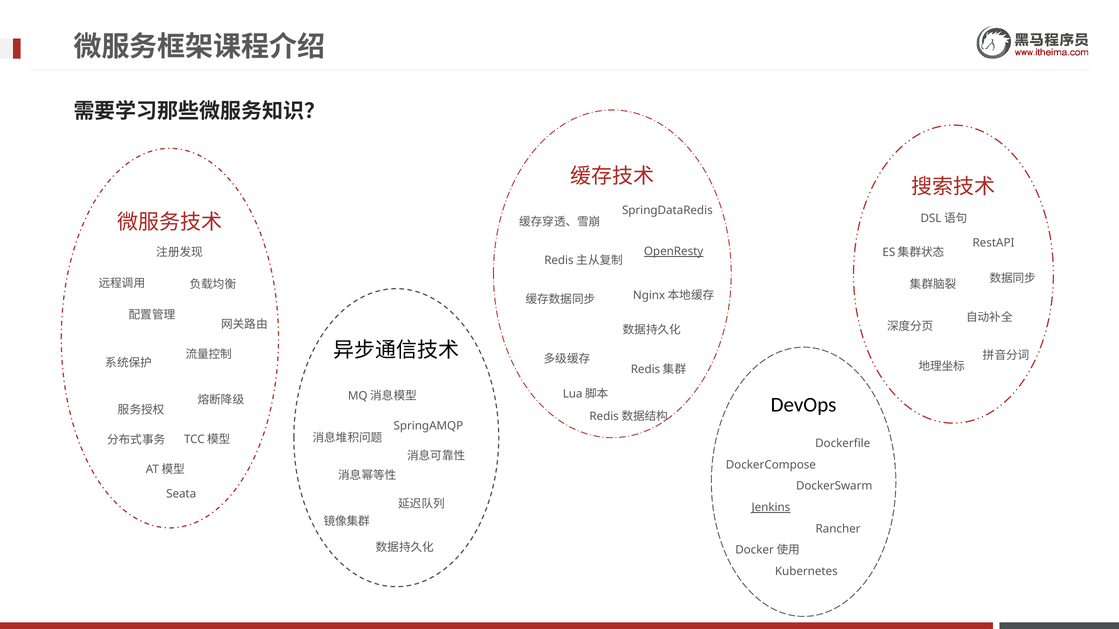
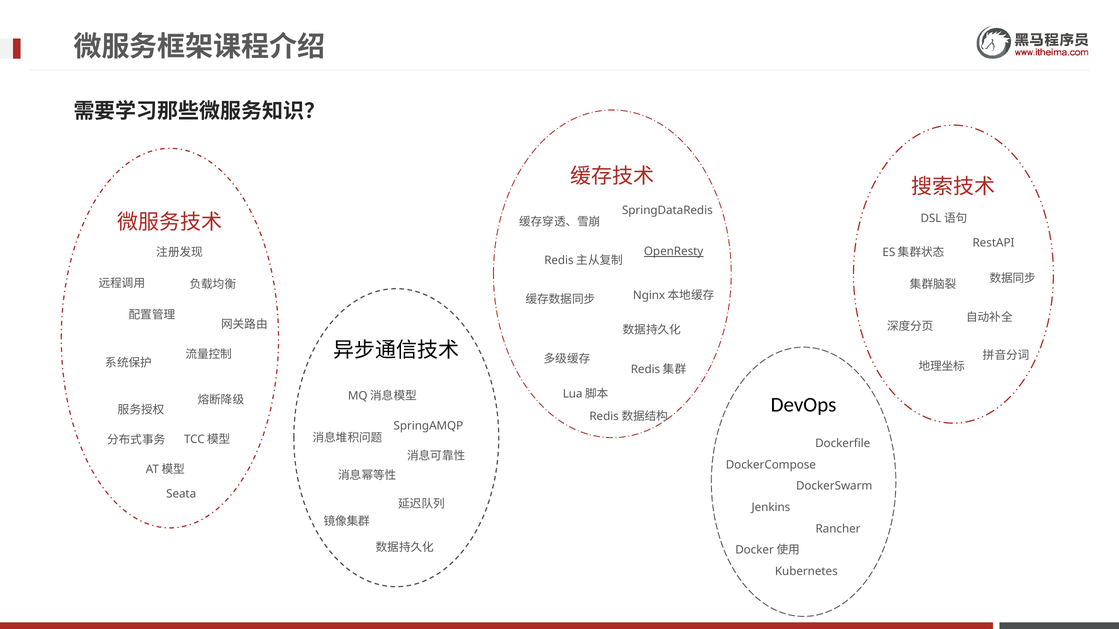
Jenkins underline: present -> none (771, 508)
